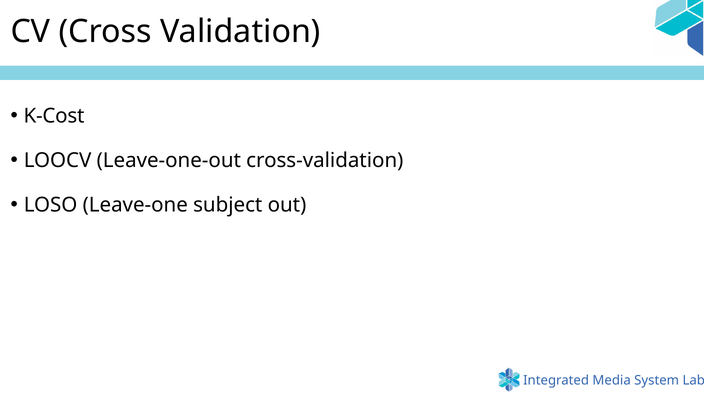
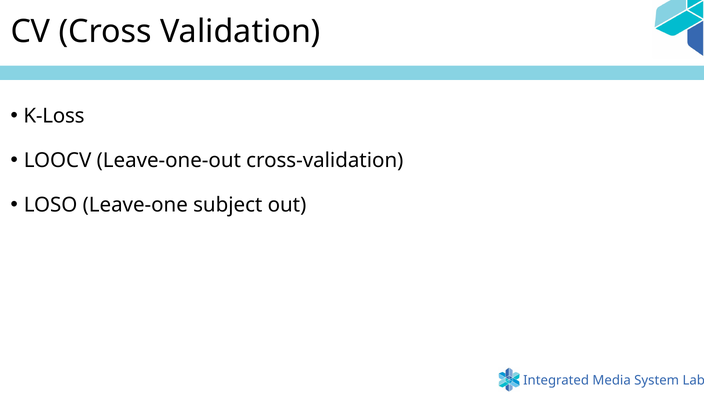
K-Cost: K-Cost -> K-Loss (54, 116)
